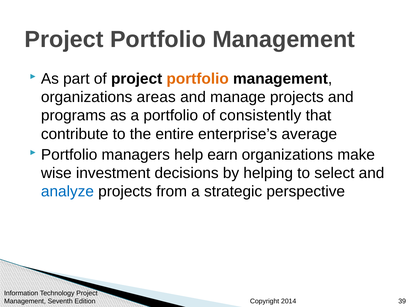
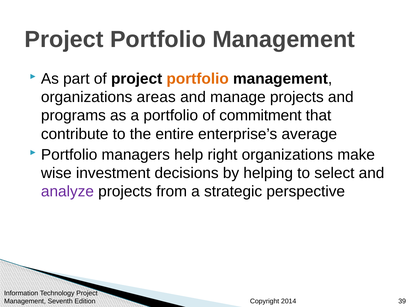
consistently: consistently -> commitment (260, 116)
earn: earn -> right (222, 155)
analyze colour: blue -> purple (67, 192)
